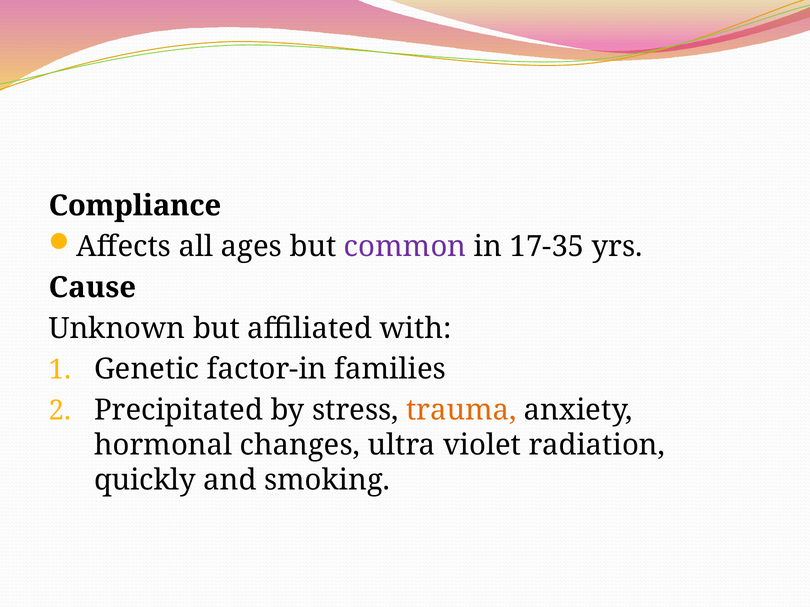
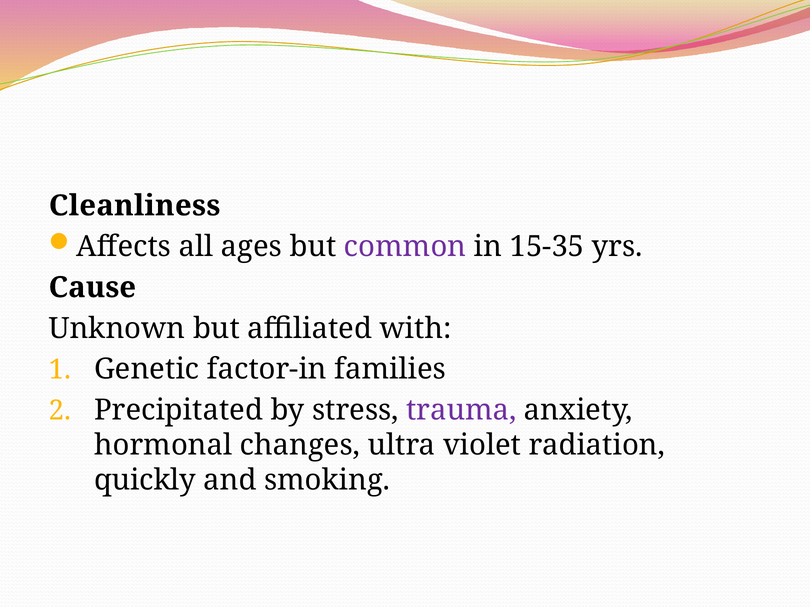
Compliance: Compliance -> Cleanliness (135, 206)
17-35: 17-35 -> 15-35 (547, 247)
trauma colour: orange -> purple (461, 410)
